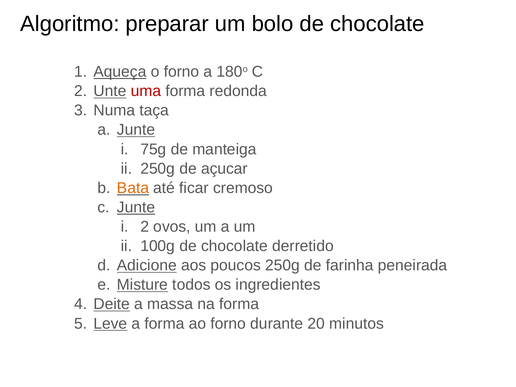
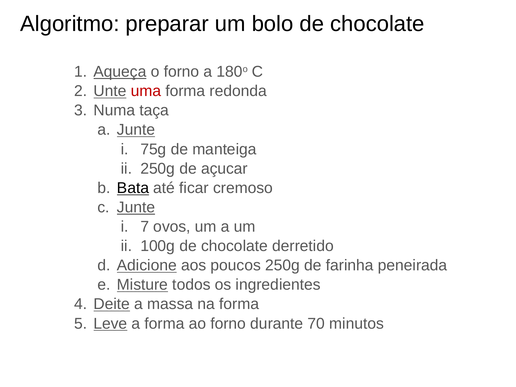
Bata colour: orange -> black (133, 188)
2: 2 -> 7 (145, 227)
20: 20 -> 70 (316, 323)
